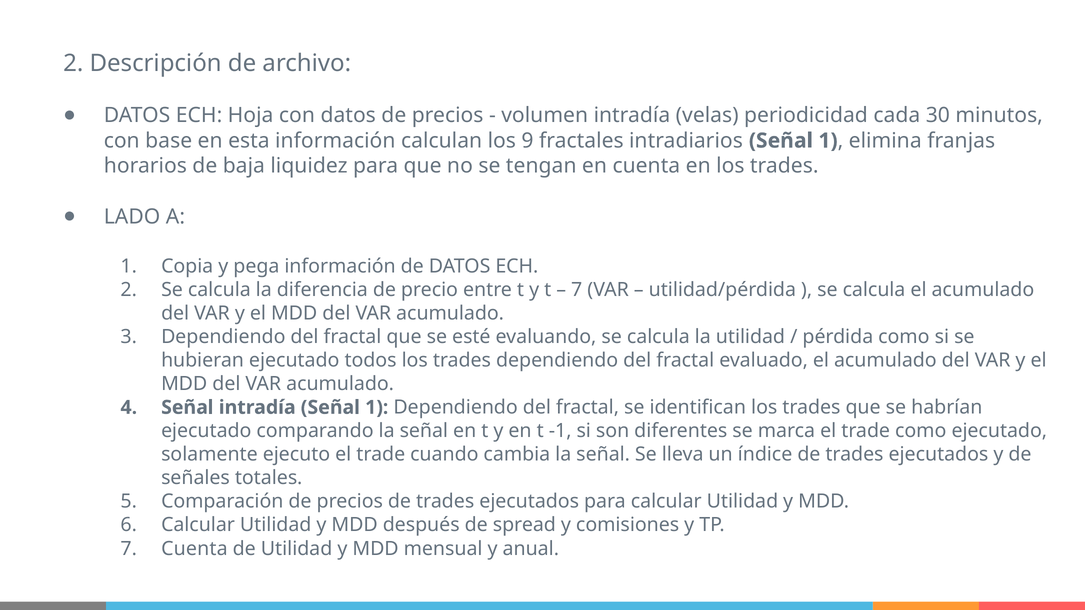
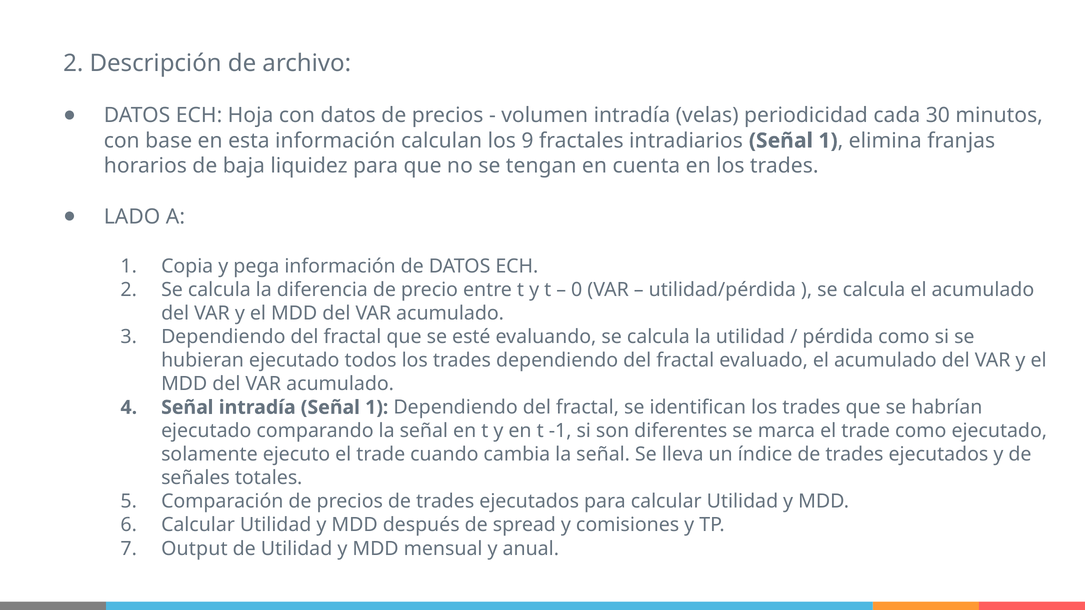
7: 7 -> 0 (577, 290)
Cuenta: Cuenta -> Output (194, 549)
